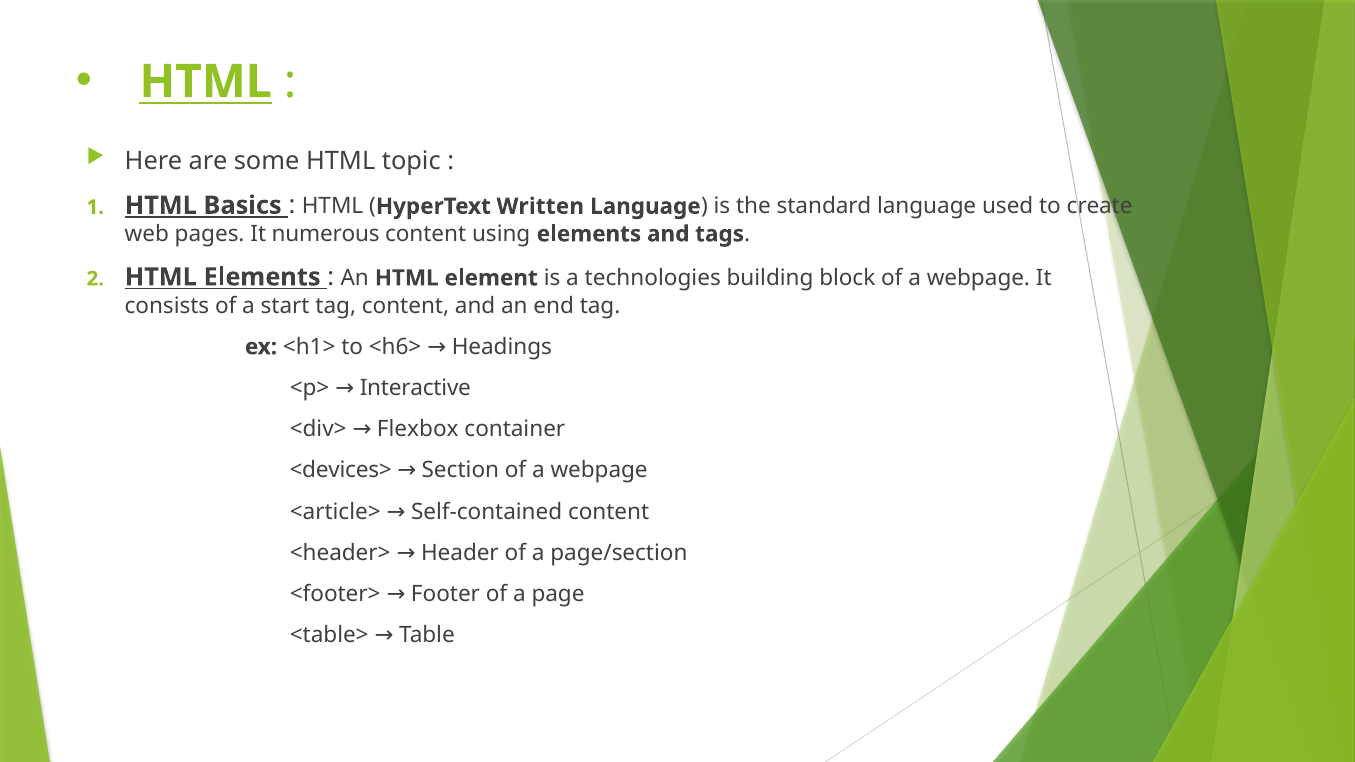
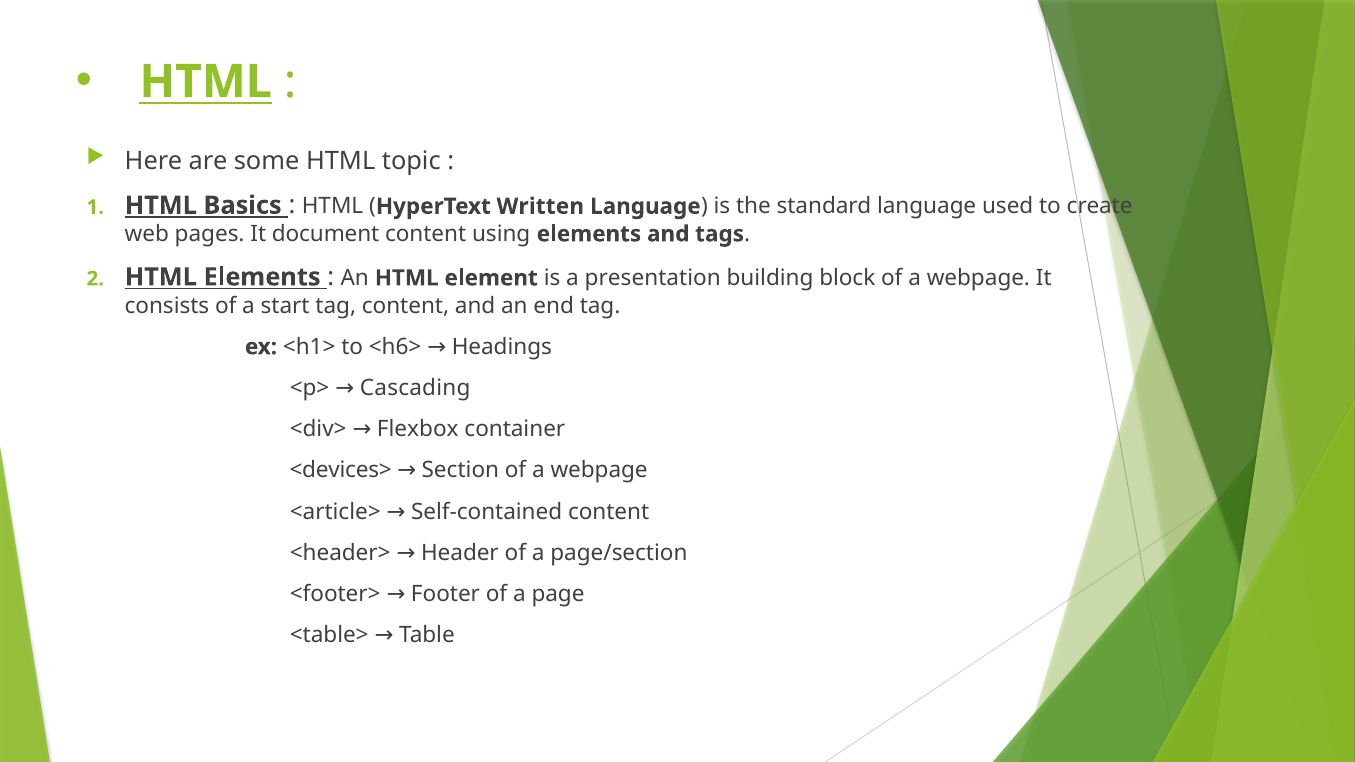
numerous: numerous -> document (326, 234)
technologies: technologies -> presentation (653, 278)
Interactive: Interactive -> Cascading (415, 388)
